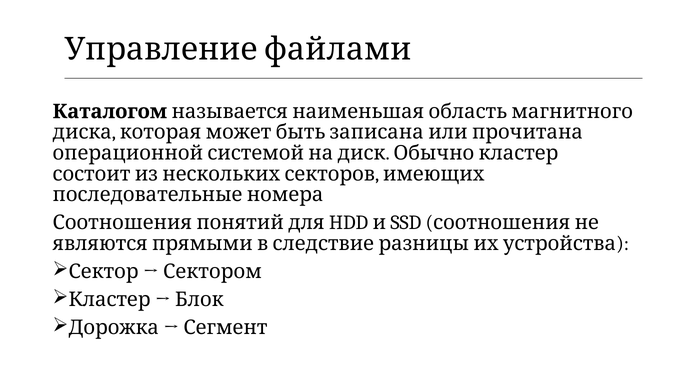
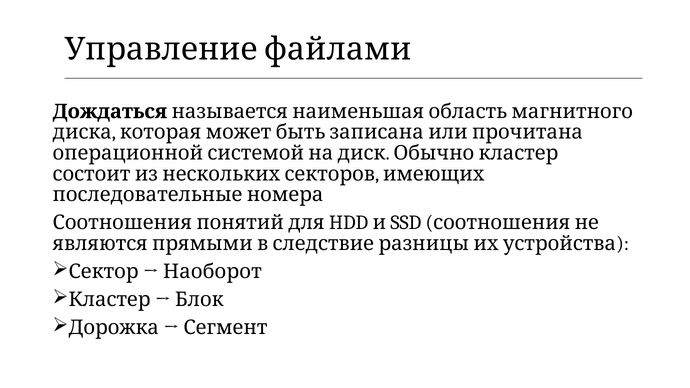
Каталогом: Каталогом -> Дождаться (110, 112)
Сектором: Сектором -> Наоборот (212, 272)
